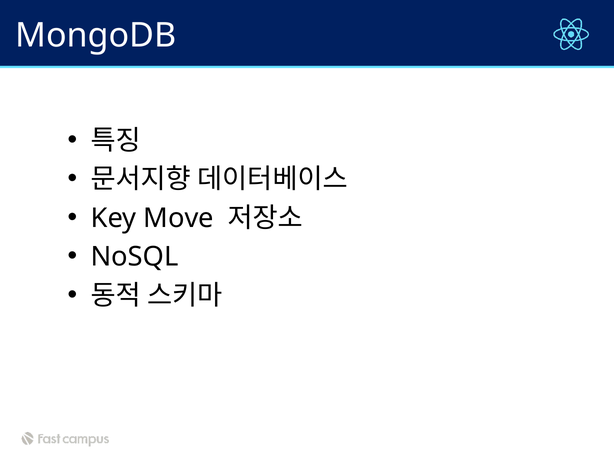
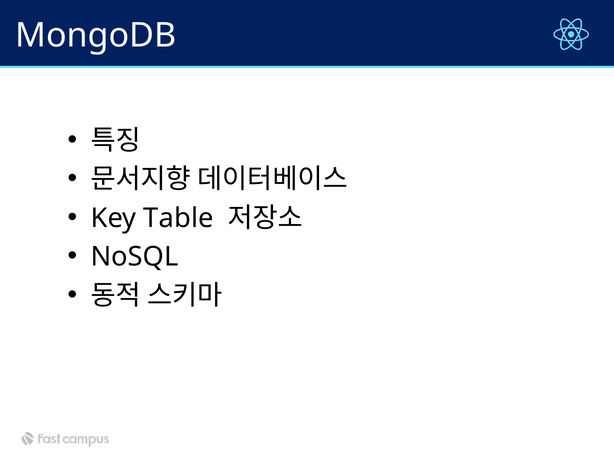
Move: Move -> Table (179, 218)
